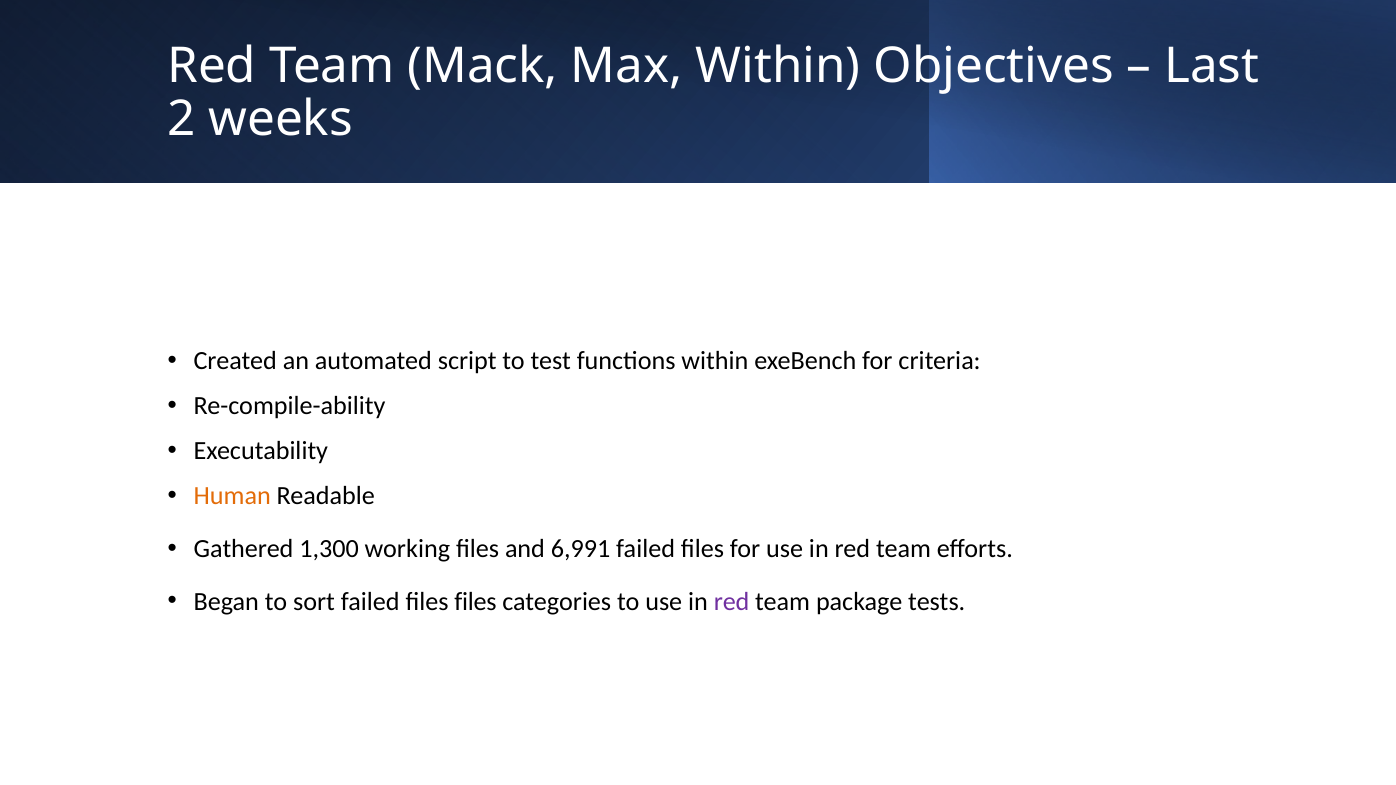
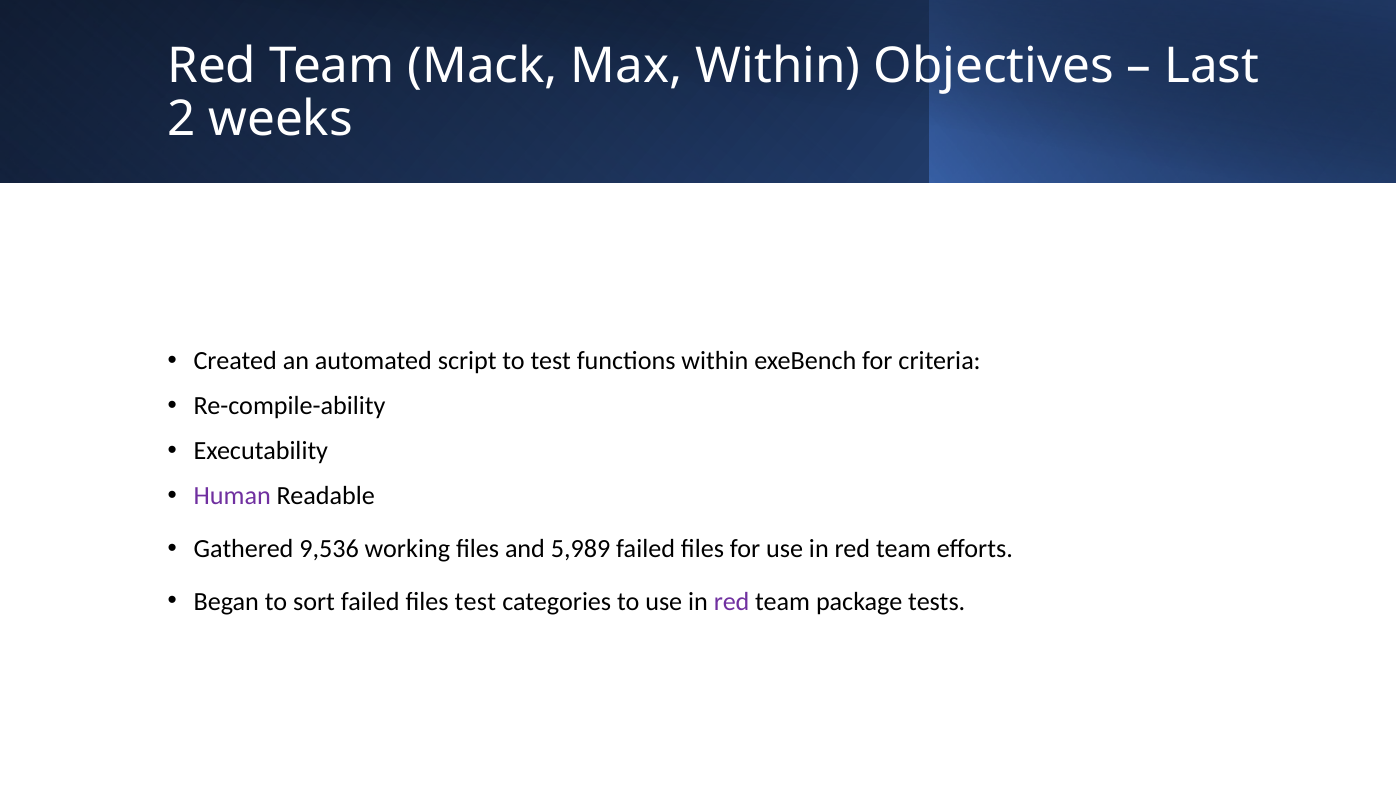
Human colour: orange -> purple (232, 496)
1,300: 1,300 -> 9,536 (329, 549)
6,991: 6,991 -> 5,989 (581, 549)
files files: files -> test (475, 602)
